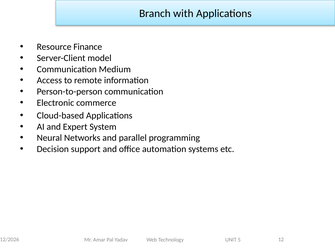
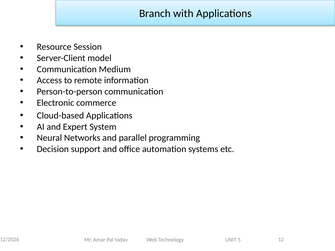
Finance: Finance -> Session (88, 47)
